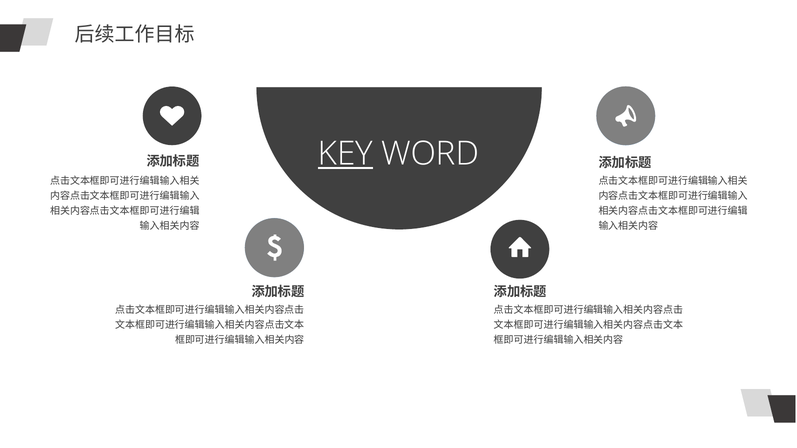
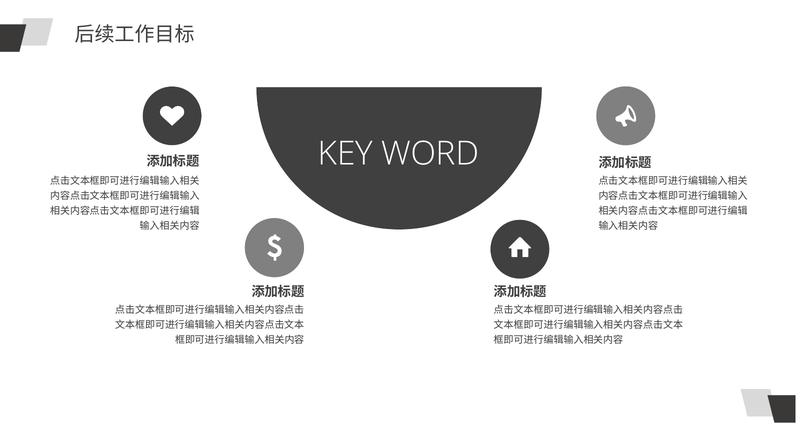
KEY underline: present -> none (345, 154)
